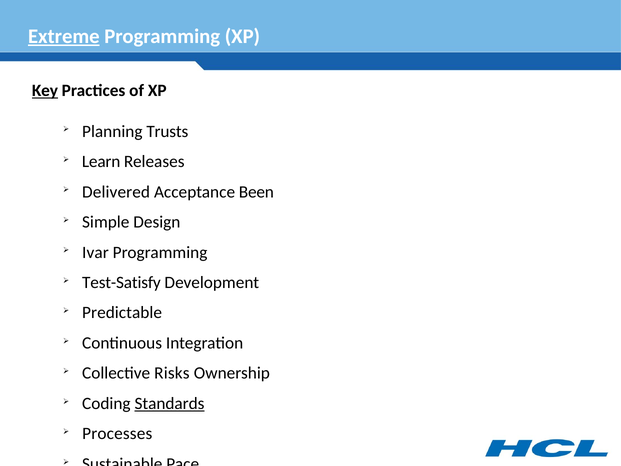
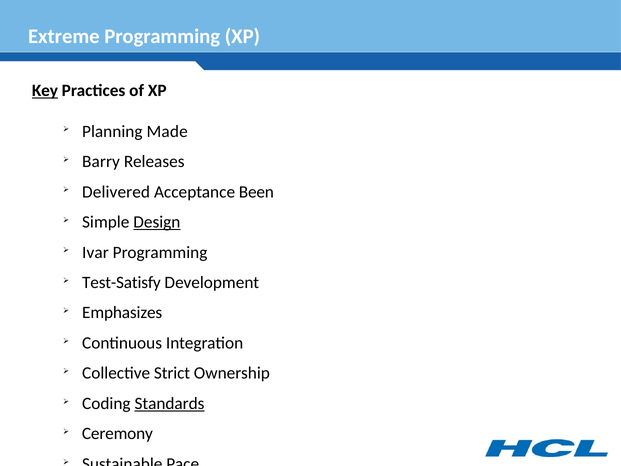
Extreme underline: present -> none (64, 36)
Trusts: Trusts -> Made (167, 131)
Learn: Learn -> Barry (101, 162)
Design underline: none -> present (157, 222)
Predictable: Predictable -> Emphasizes (122, 313)
Risks: Risks -> Strict (172, 373)
Processes: Processes -> Ceremony (117, 434)
